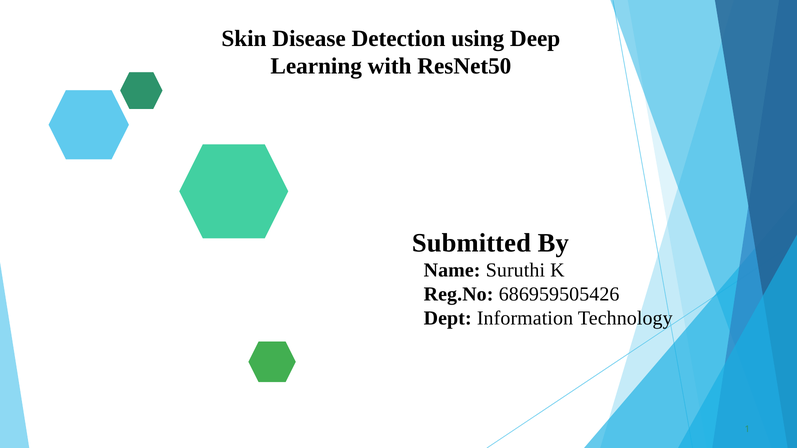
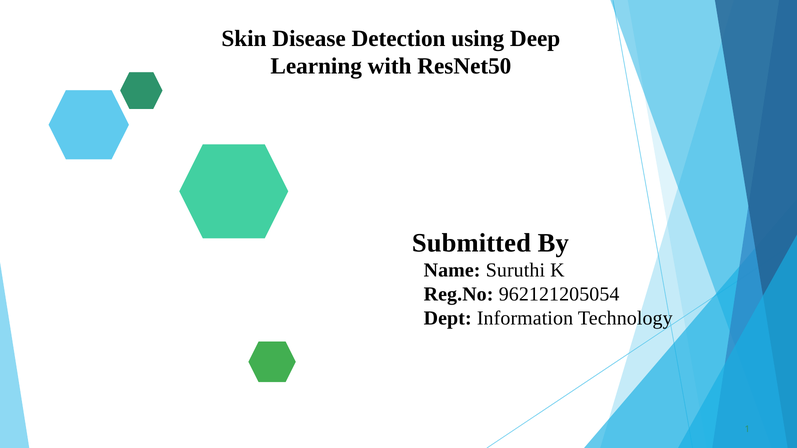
686959505426: 686959505426 -> 962121205054 (559, 294)
